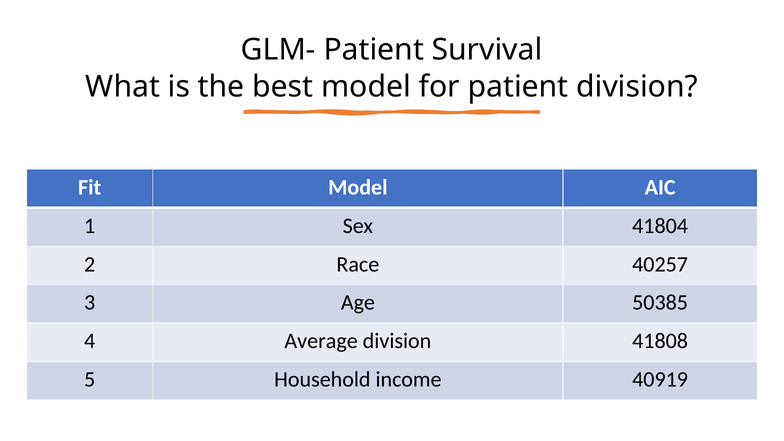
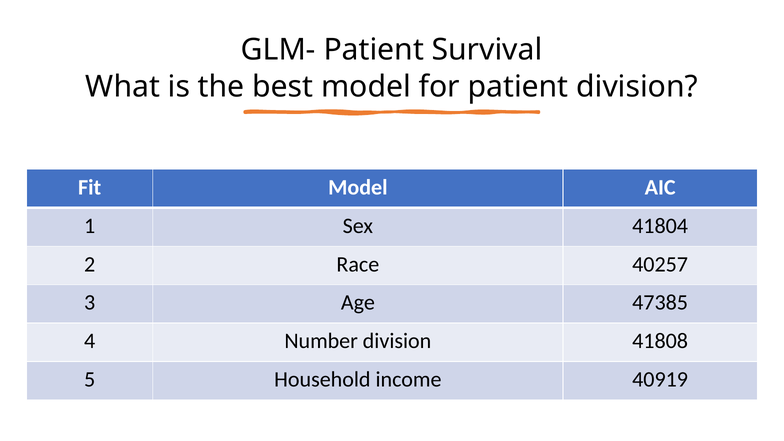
50385: 50385 -> 47385 (660, 303)
Average: Average -> Number (321, 341)
